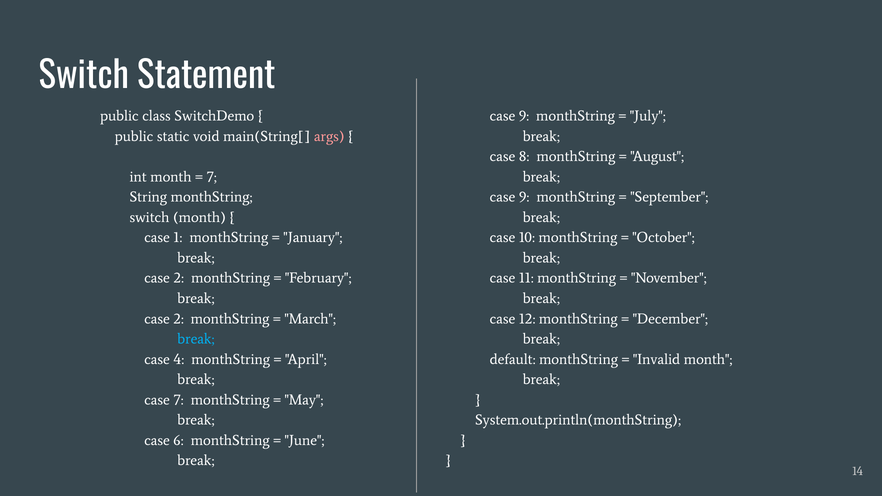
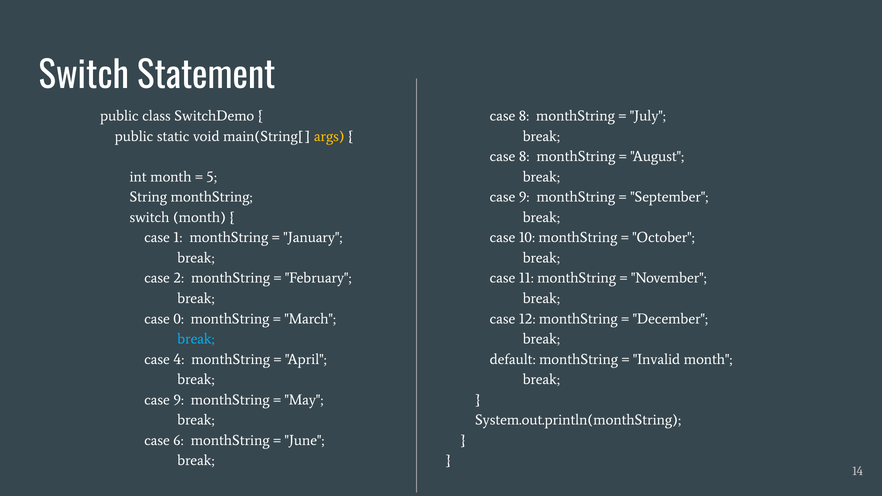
9: 9 -> 8 (524, 116)
args colour: pink -> yellow (329, 136)
7: 7 -> 5 (212, 177)
2: 2 -> 0 (179, 319)
7: 7 -> 9 (179, 400)
